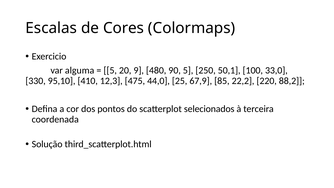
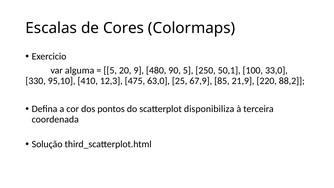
44,0: 44,0 -> 63,0 (158, 81)
22,2: 22,2 -> 21,9 (243, 81)
selecionados: selecionados -> disponibiliza (209, 109)
